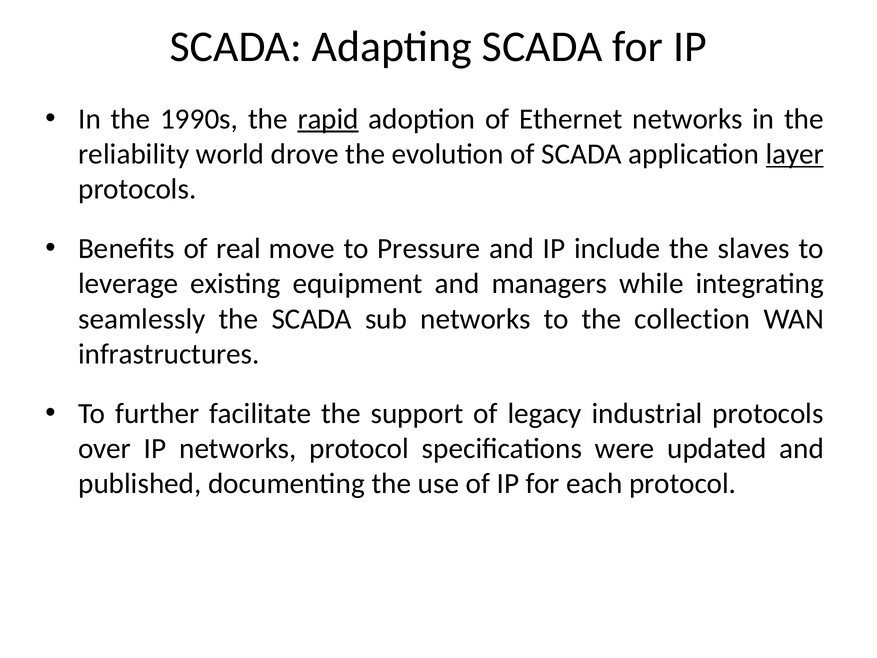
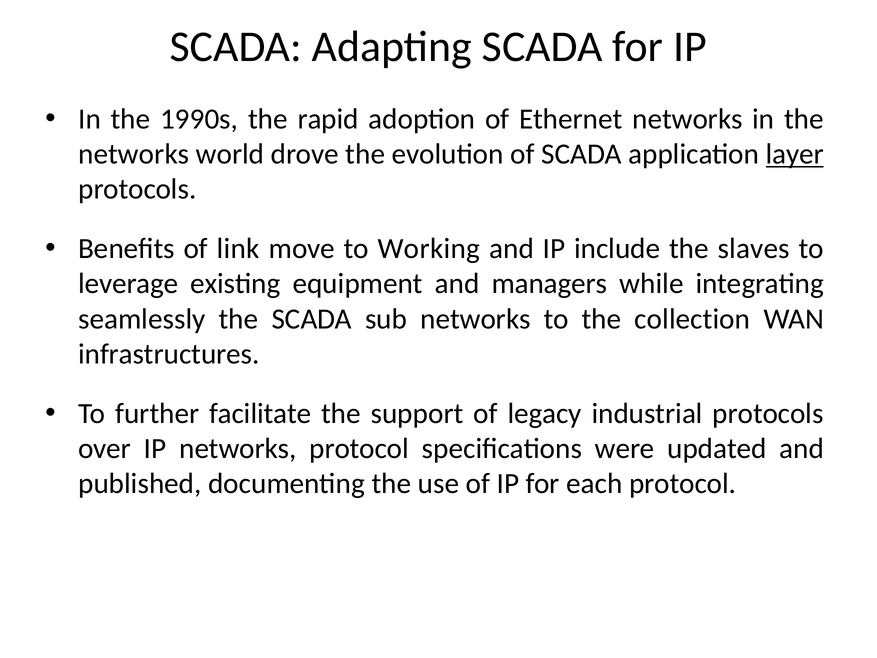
rapid underline: present -> none (328, 119)
reliability: reliability -> networks (134, 154)
real: real -> link (238, 249)
Pressure: Pressure -> Working (429, 249)
